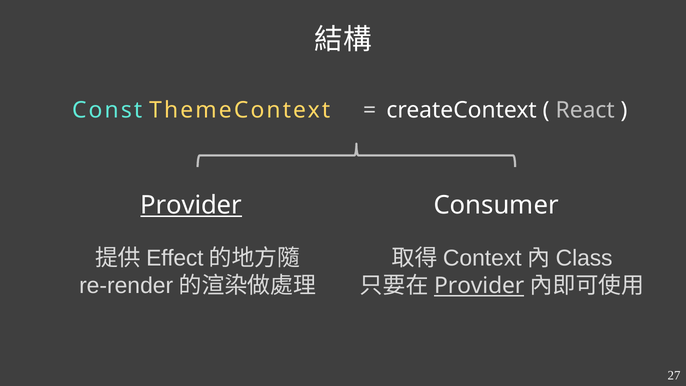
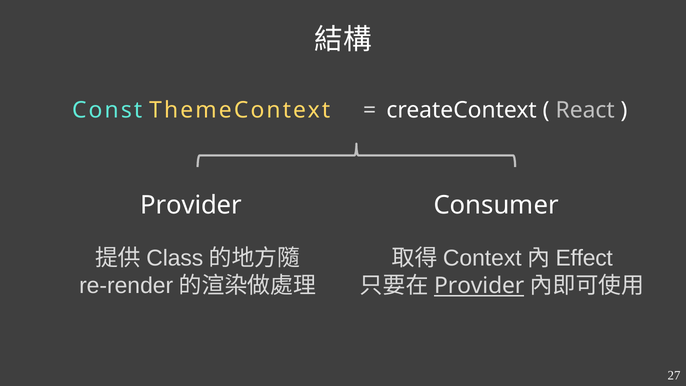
Provider underline: present -> none (191, 205)
Effect: Effect -> Class (175, 258)
Class: Class -> Effect (584, 258)
